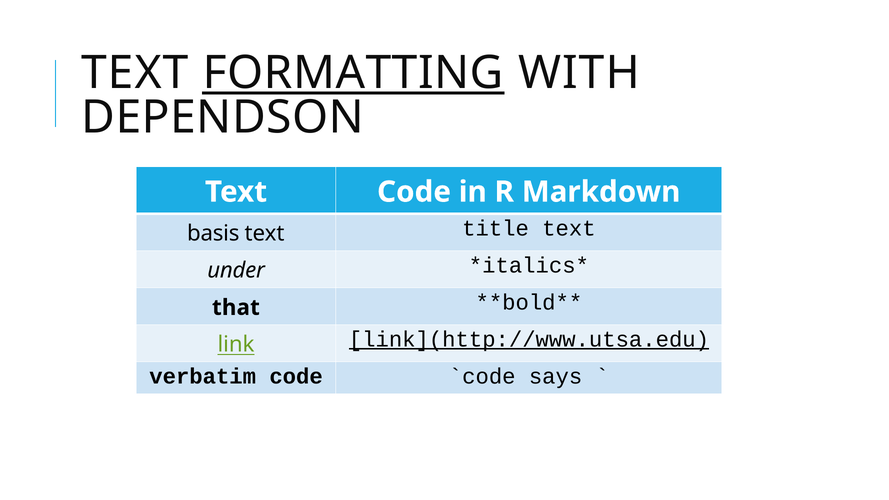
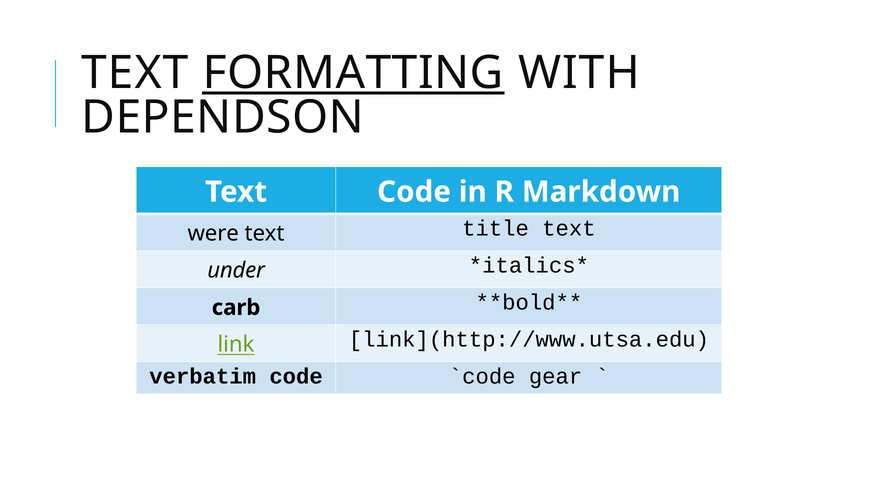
basis: basis -> were (213, 234)
that: that -> carb (236, 308)
link](http://www.utsa.edu underline: present -> none (529, 339)
says: says -> gear (556, 376)
